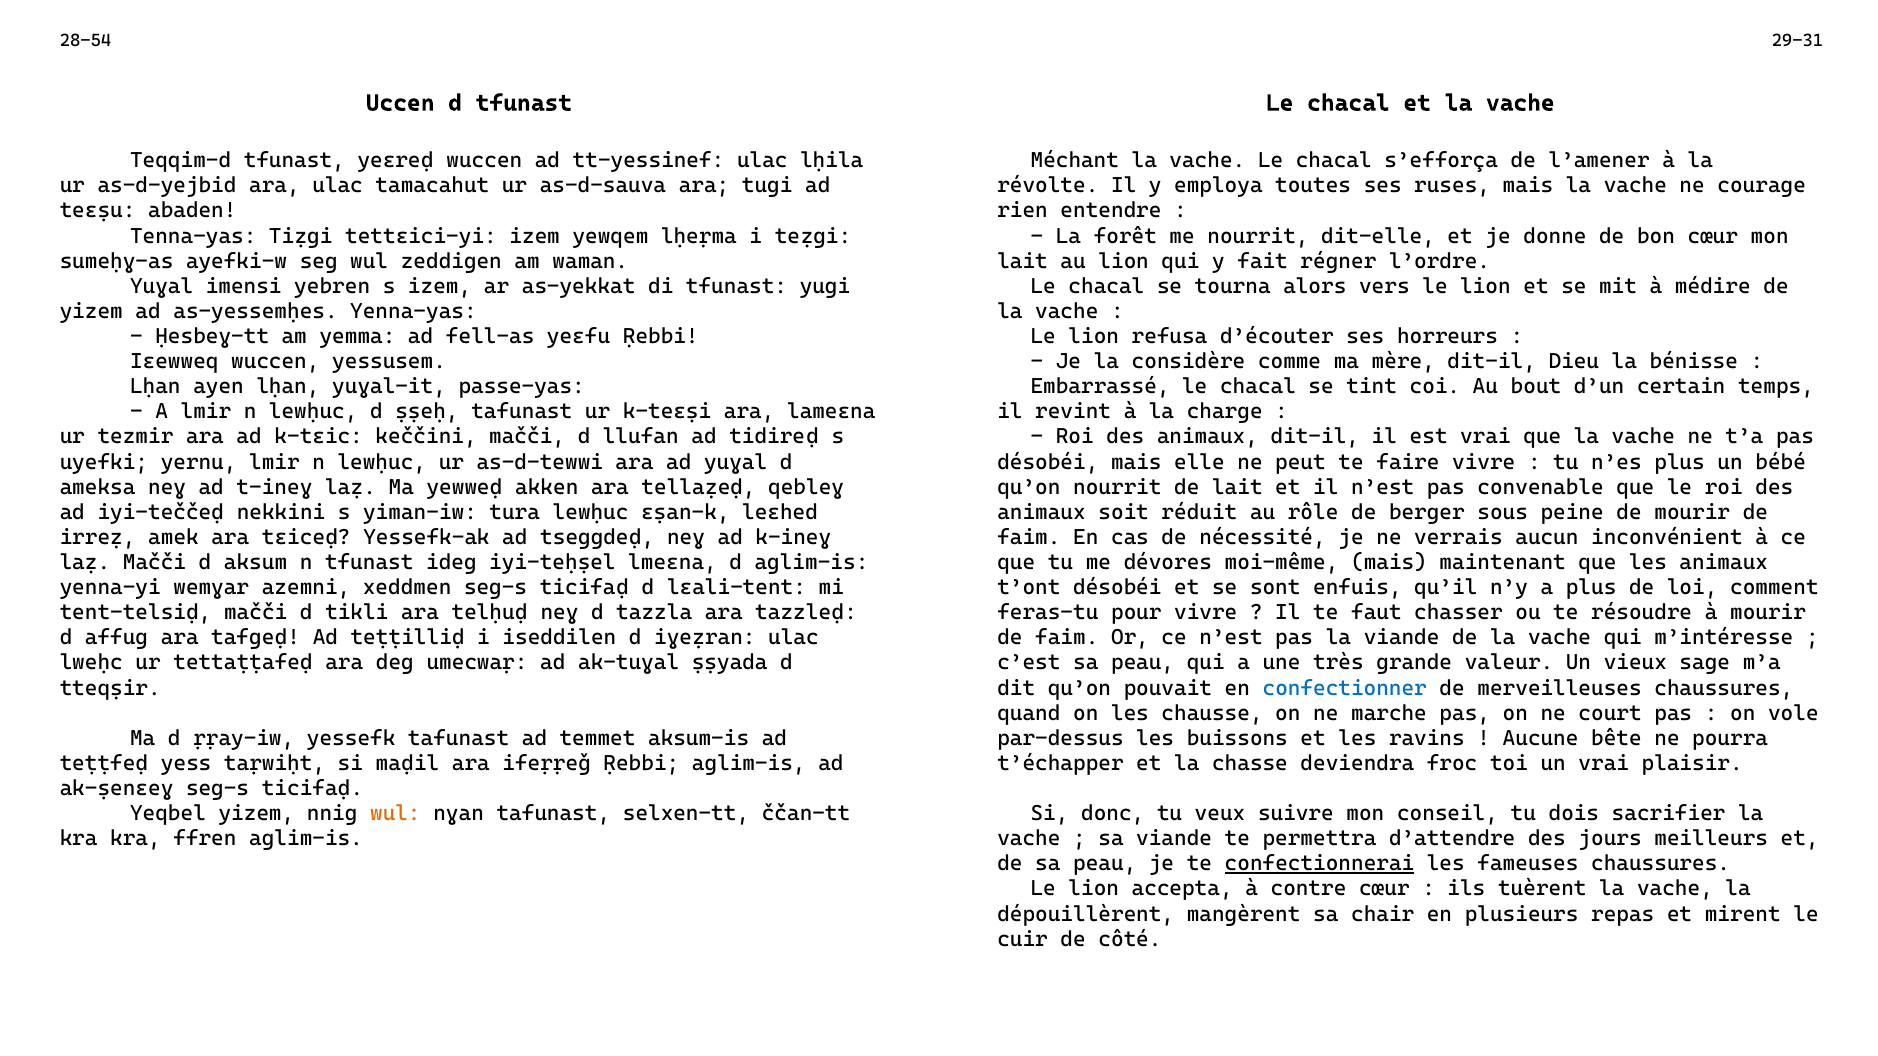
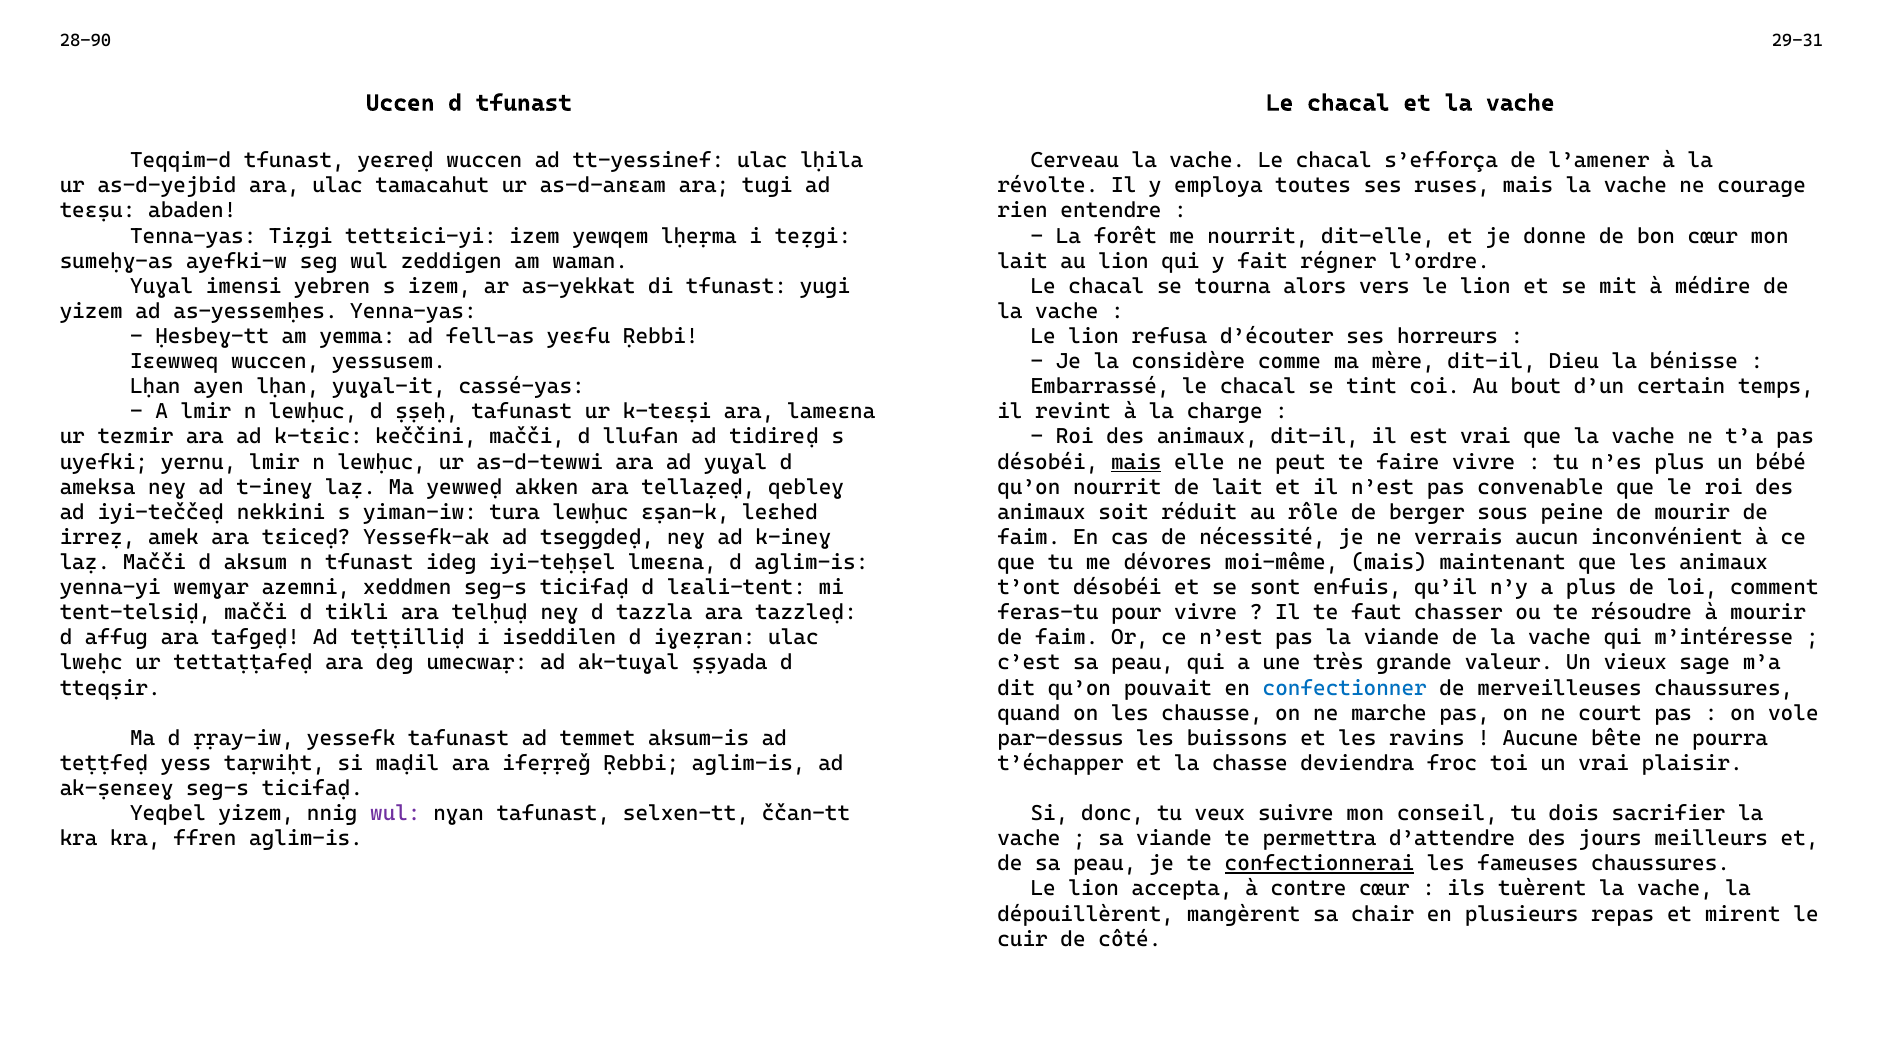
28-54: 28-54 -> 28-90 (86, 40)
Méchant: Méchant -> Cerveau (1075, 161)
as-d-sauva: as-d-sauva -> as-d-anɛam (603, 186)
passe-yas: passe-yas -> cassé-yas (522, 387)
mais underline: none -> present (1136, 462)
wul colour: orange -> purple (395, 814)
